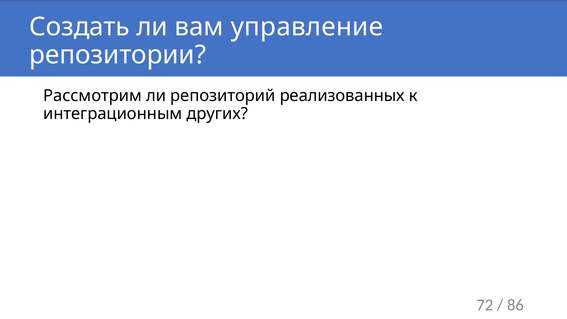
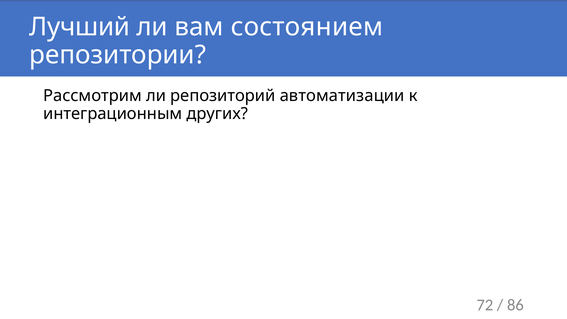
Создать: Создать -> Лучший (80, 27)
управление: управление -> состоянием (307, 27)
реализованных: реализованных -> автоматизации (342, 96)
